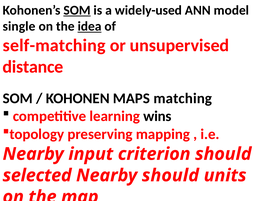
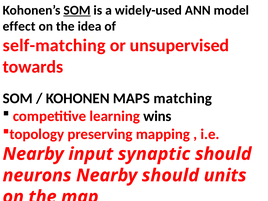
single: single -> effect (19, 26)
idea underline: present -> none (90, 26)
distance: distance -> towards (33, 67)
criterion: criterion -> synaptic (154, 154)
selected: selected -> neurons (37, 175)
